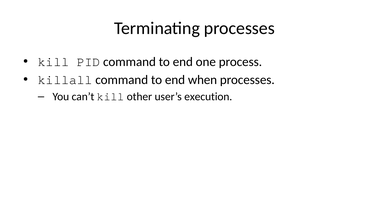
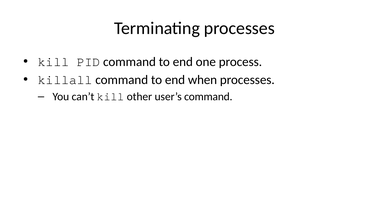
user’s execution: execution -> command (208, 97)
